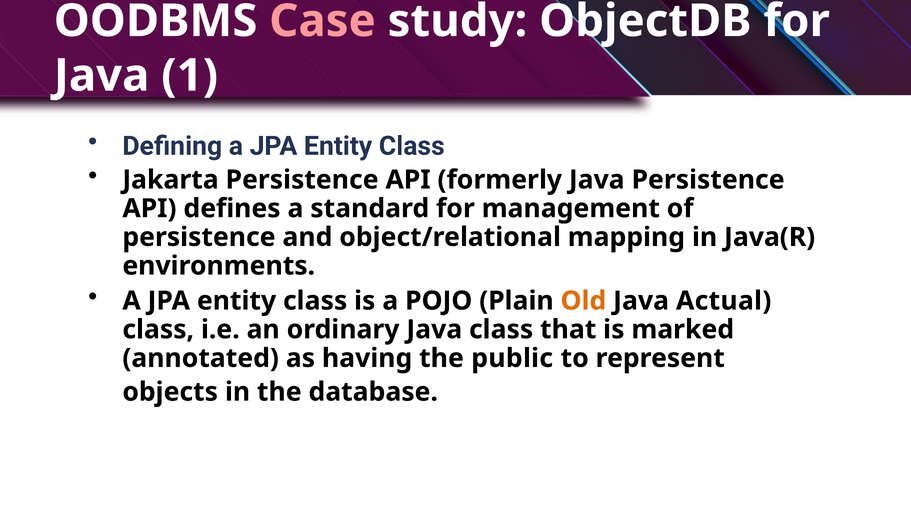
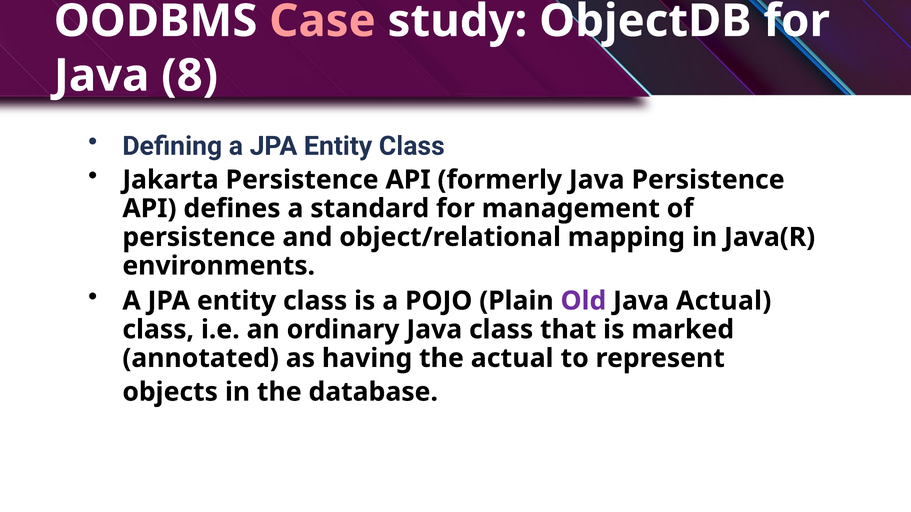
1: 1 -> 8 (190, 76)
Old colour: orange -> purple (583, 301)
the public: public -> actual (512, 358)
